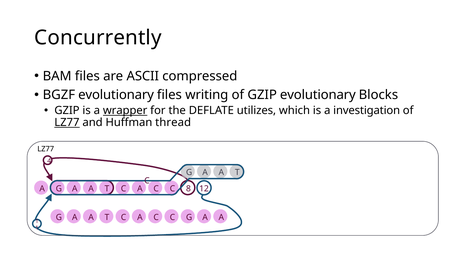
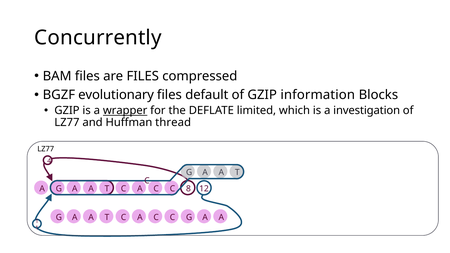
are ASCII: ASCII -> FILES (143, 76)
writing: writing -> default (207, 95)
GZIP evolutionary: evolutionary -> information (318, 95)
utilizes: utilizes -> limited (256, 110)
LZ77 underline: present -> none (67, 123)
